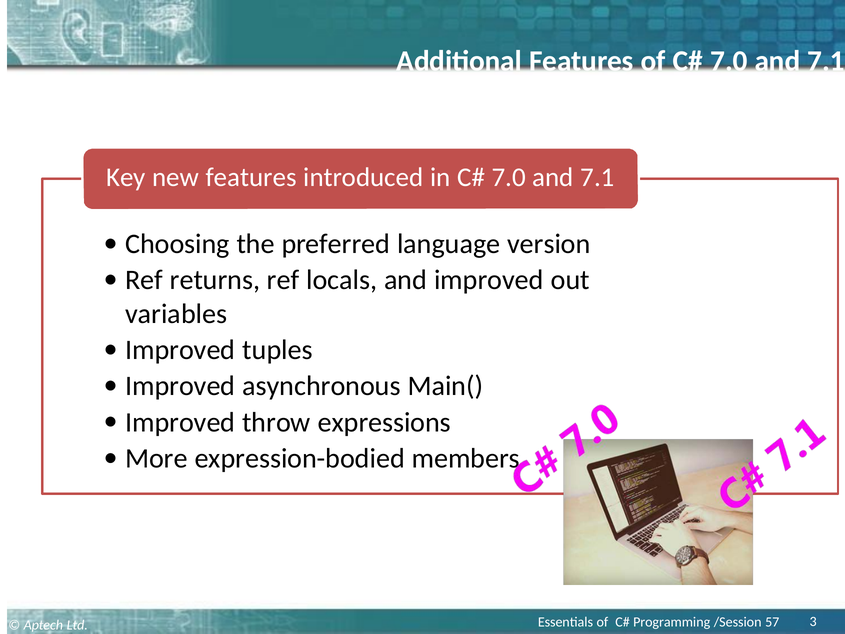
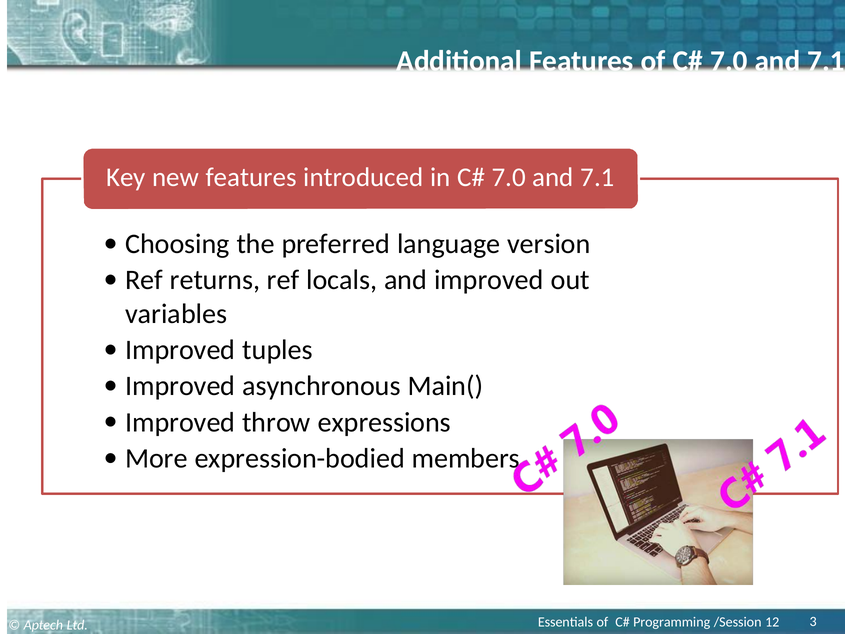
57: 57 -> 12 (772, 622)
